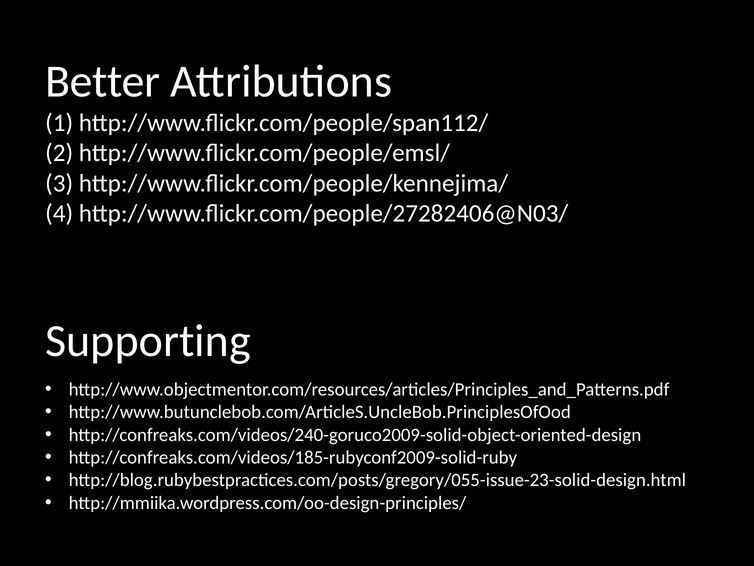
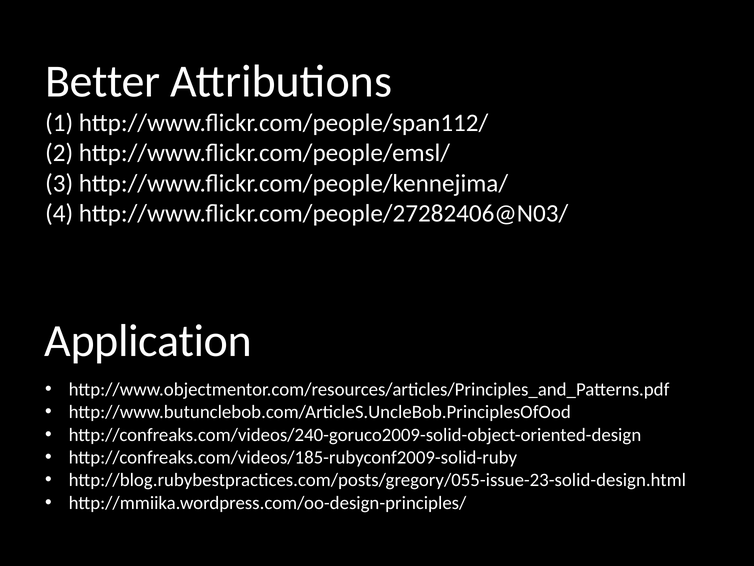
Supporting: Supporting -> Application (148, 341)
